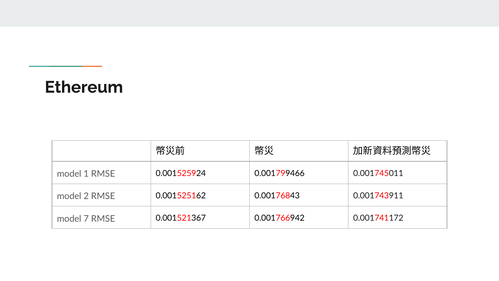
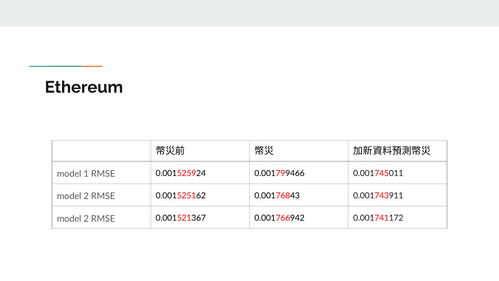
7: 7 -> 2 (86, 218)
